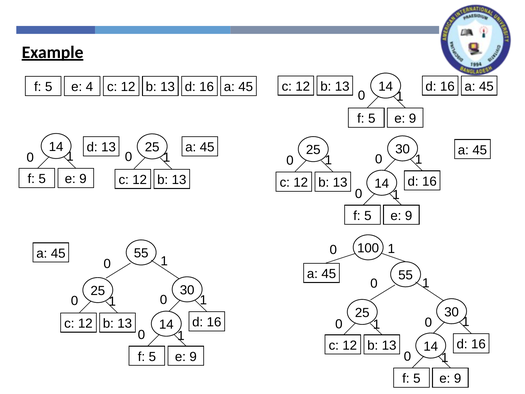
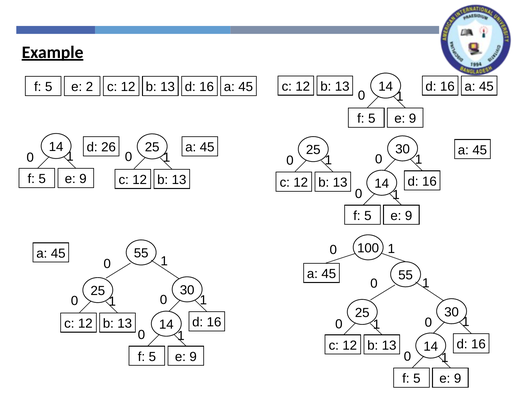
4: 4 -> 2 (89, 87)
d 13: 13 -> 26 (109, 147)
